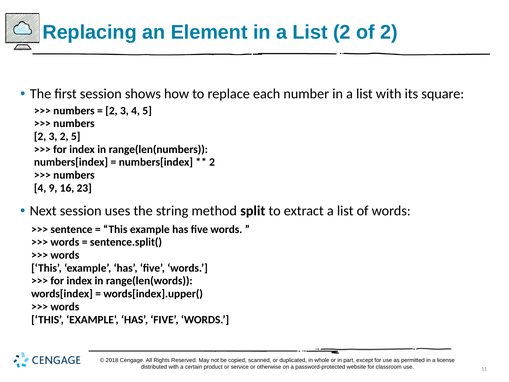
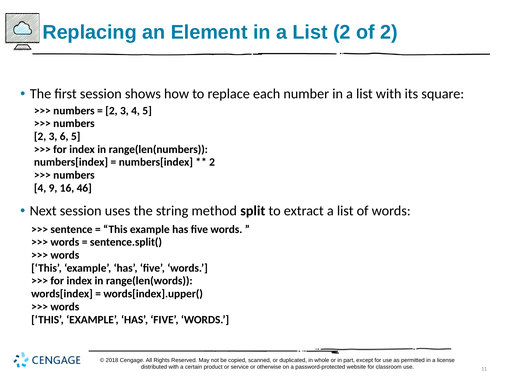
3 2: 2 -> 6 (64, 136)
23: 23 -> 46 (84, 188)
